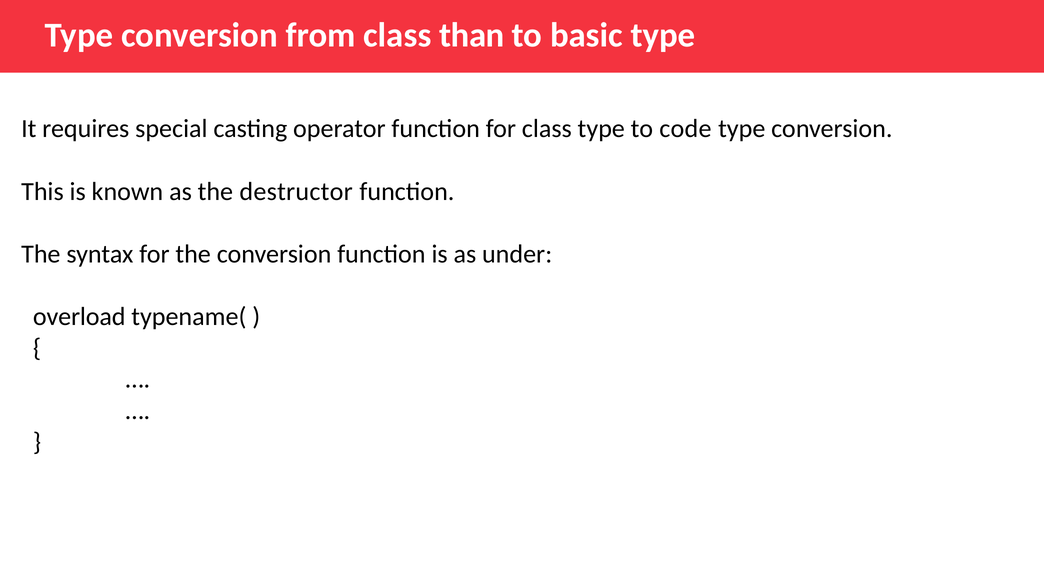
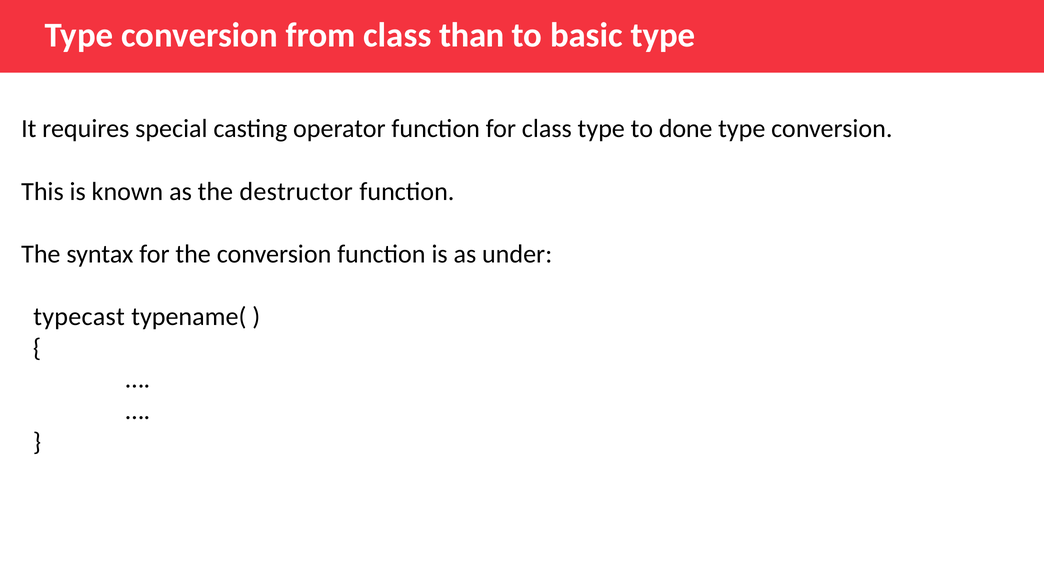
code: code -> done (686, 129)
overload: overload -> typecast (79, 317)
